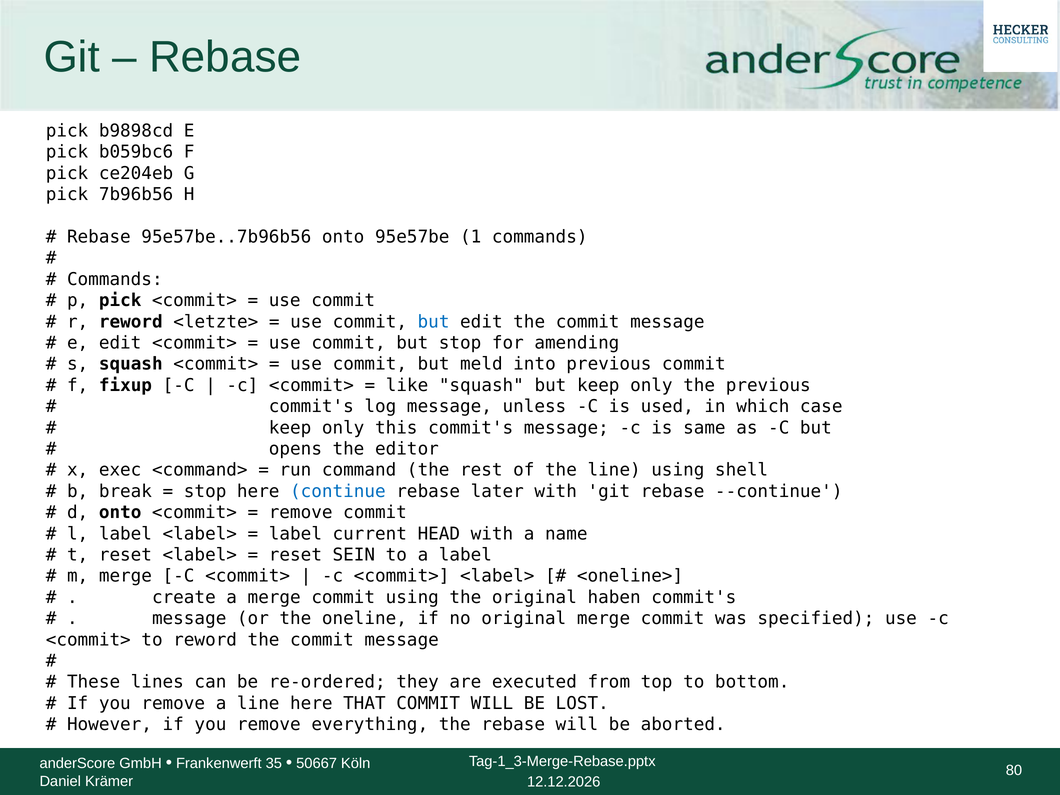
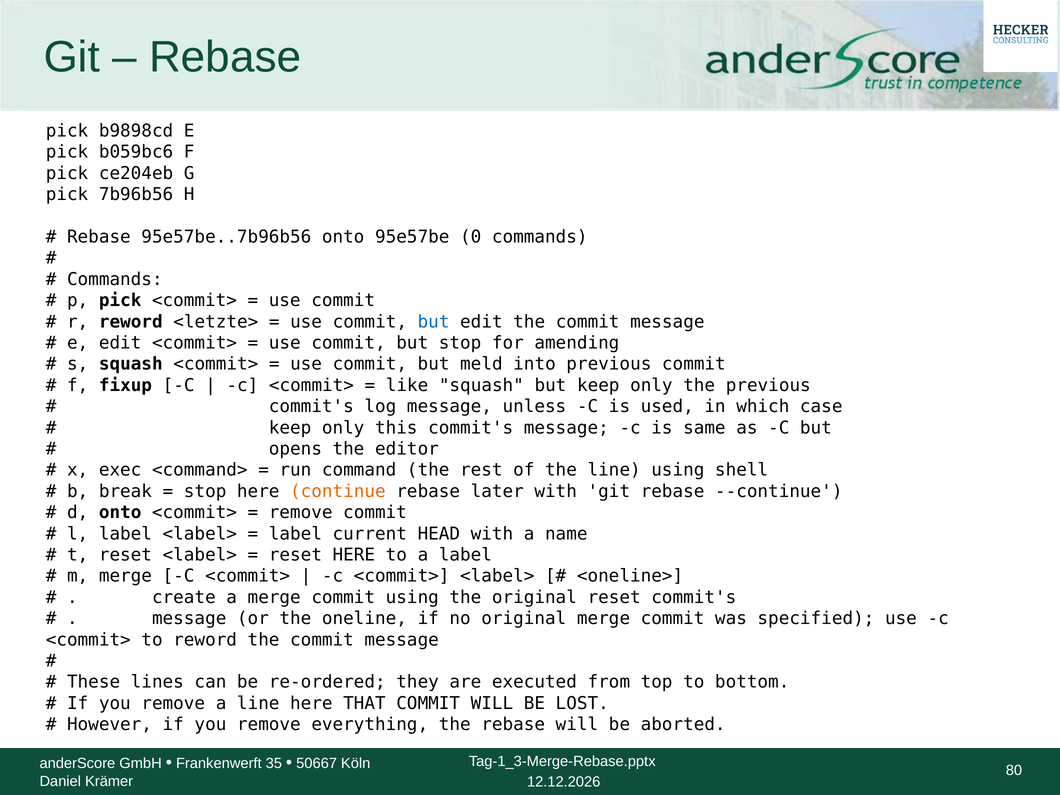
1: 1 -> 0 (471, 237)
continue colour: blue -> orange (338, 491)
reset SEIN: SEIN -> HERE (354, 555)
original haben: haben -> reset (614, 597)
